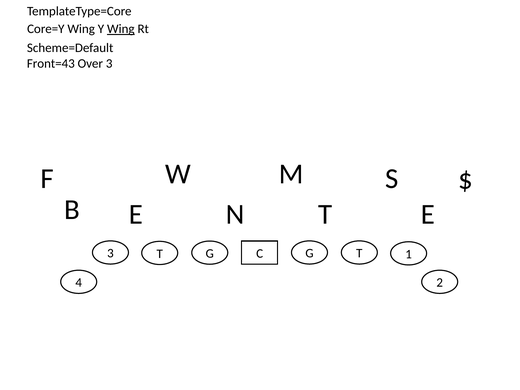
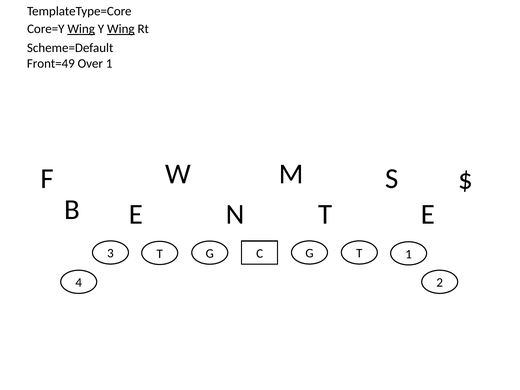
Wing underline: none -> present (81, 29)
Front=43: Front=43 -> Front=49 (51, 64)
Over 3: 3 -> 1 (109, 64)
